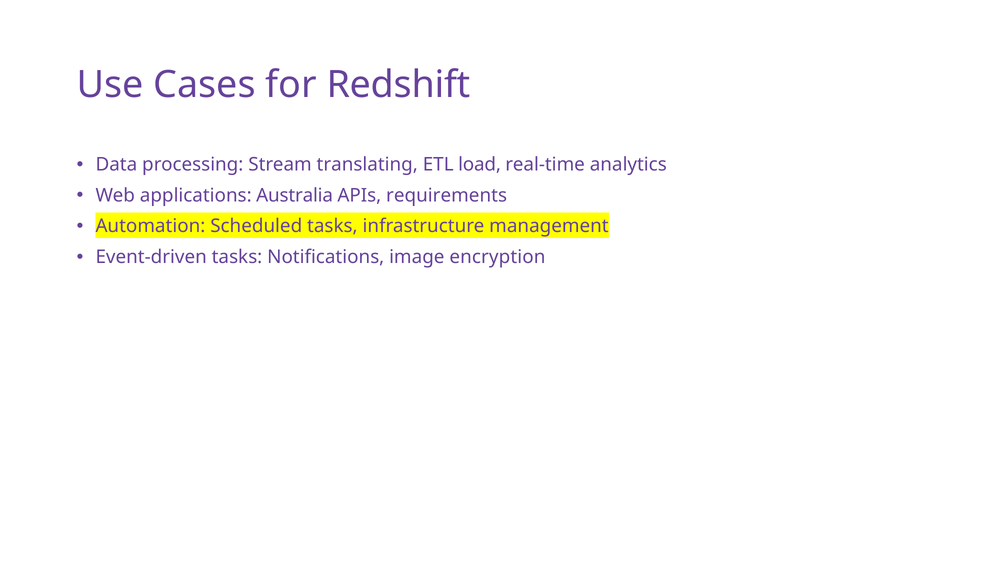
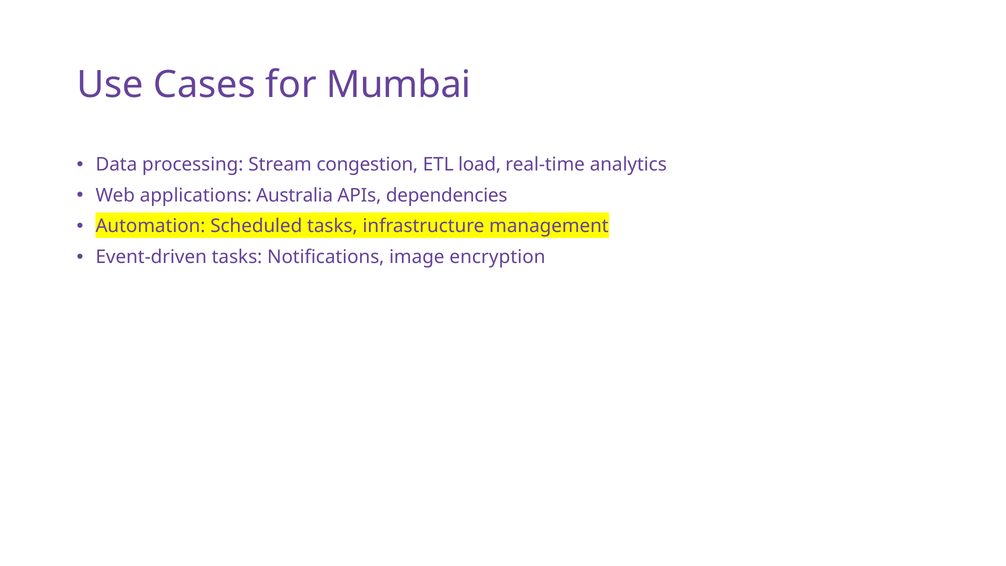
Redshift: Redshift -> Mumbai (399, 85)
translating: translating -> congestion (367, 164)
requirements: requirements -> dependencies (447, 195)
